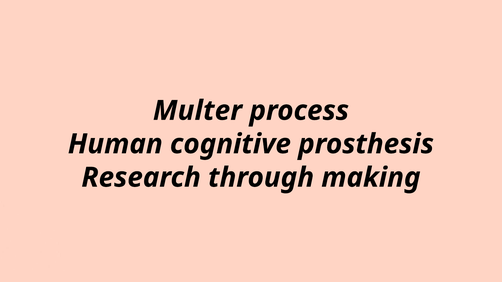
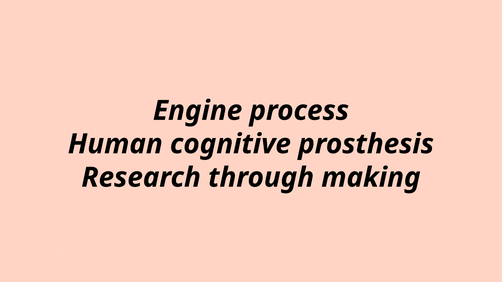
Multer: Multer -> Engine (198, 111)
